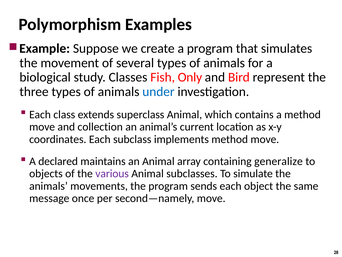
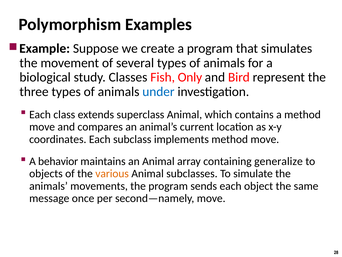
collection: collection -> compares (100, 127)
declared: declared -> behavior (58, 161)
various colour: purple -> orange (112, 173)
